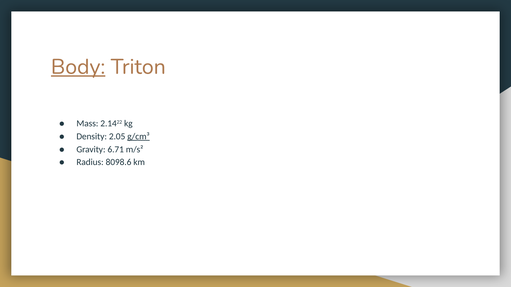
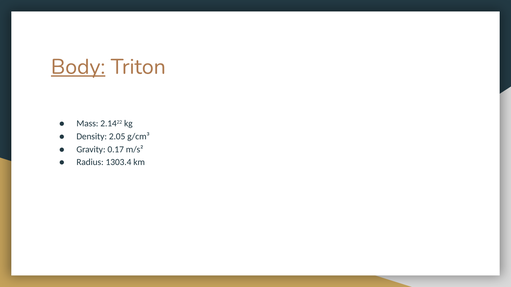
g/cm³ underline: present -> none (138, 137)
6.71: 6.71 -> 0.17 (116, 150)
8098.6: 8098.6 -> 1303.4 (119, 163)
